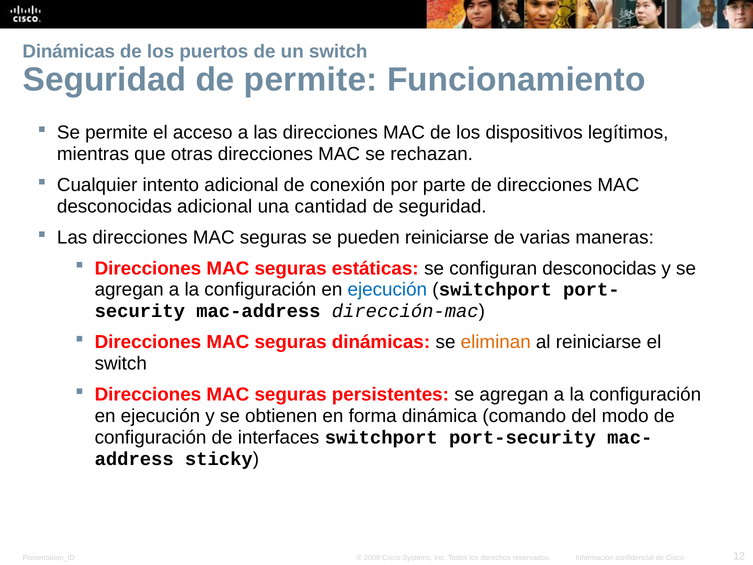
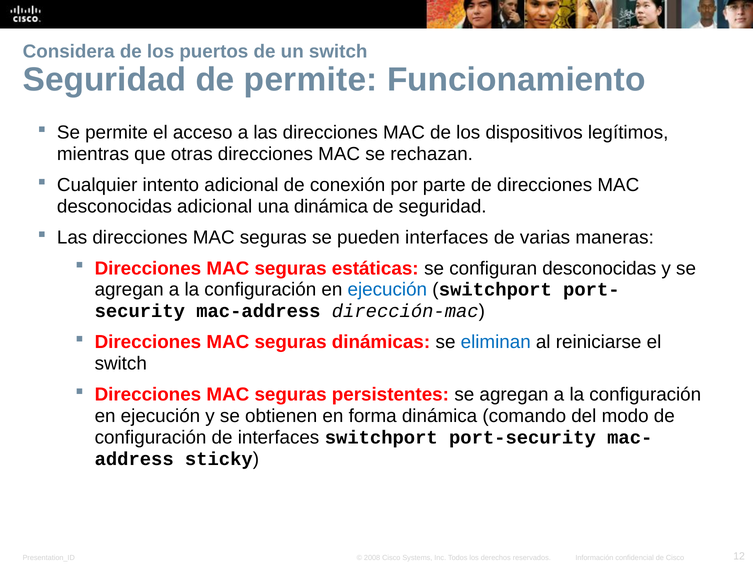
Dinámicas: Dinámicas -> Considera (69, 52)
una cantidad: cantidad -> dinámica (331, 206)
pueden reiniciarse: reiniciarse -> interfaces (447, 237)
eliminan colour: orange -> blue (496, 342)
